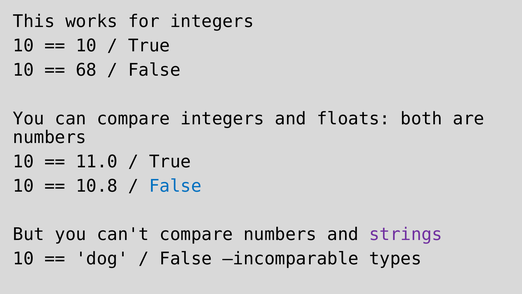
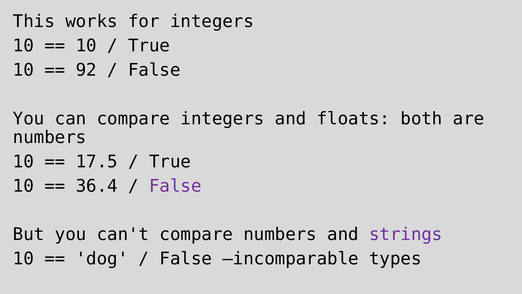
68: 68 -> 92 (86, 70)
11.0: 11.0 -> 17.5 (97, 162)
10.8: 10.8 -> 36.4 (97, 186)
False colour: blue -> purple (175, 186)
